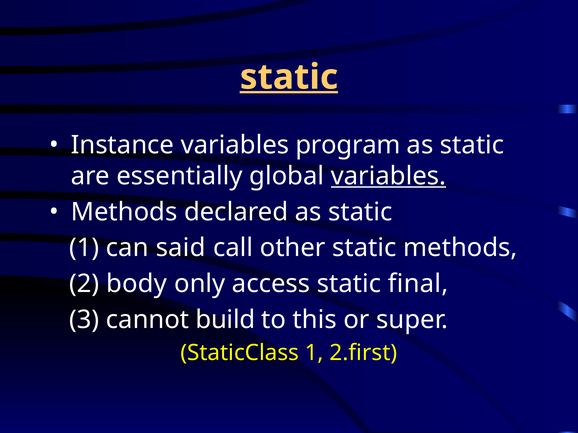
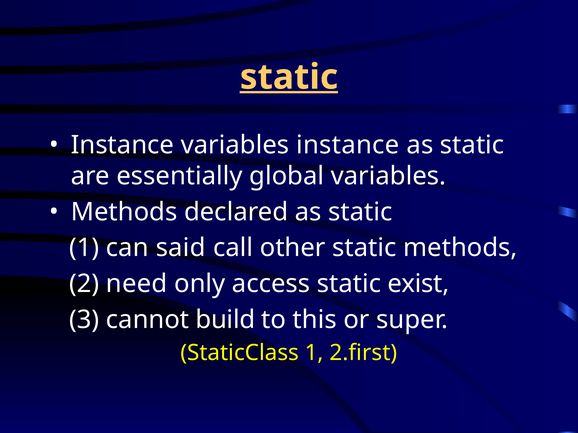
variables program: program -> instance (348, 145)
variables underline: present -> none (388, 176)
body: body -> need (137, 284)
final: final -> exist (418, 284)
